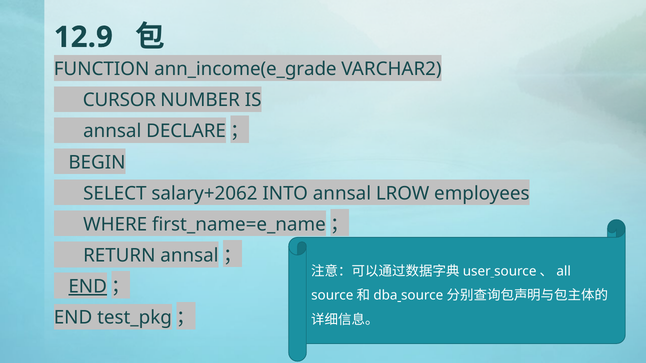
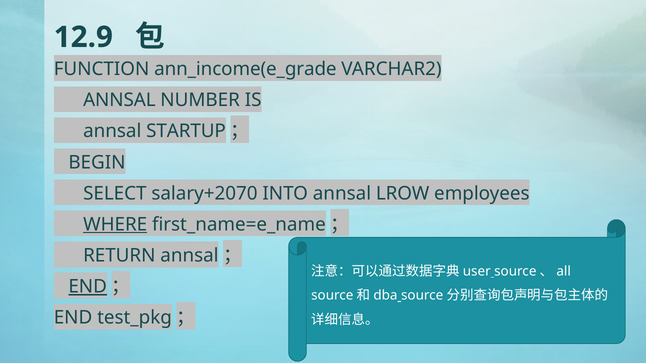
CURSOR: CURSOR -> ANNSAL (119, 100)
DECLARE: DECLARE -> STARTUP (186, 131)
salary+2062: salary+2062 -> salary+2070 (205, 194)
WHERE underline: none -> present (115, 225)
